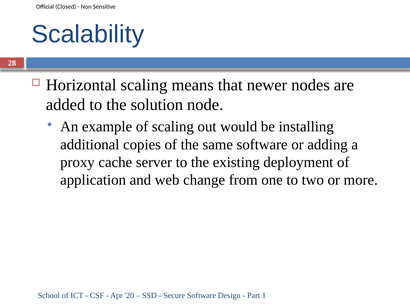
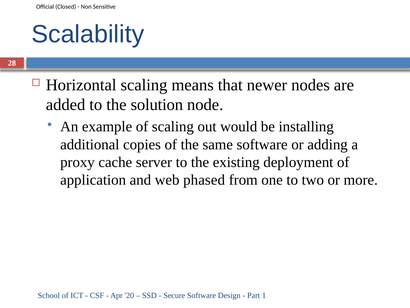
change: change -> phased (204, 180)
